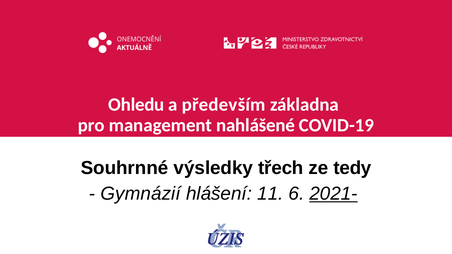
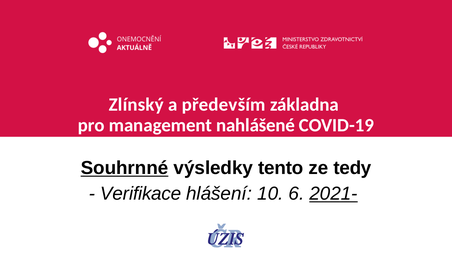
Ohledu: Ohledu -> Zlínský (136, 105)
Souhrnné underline: none -> present (125, 168)
třech: třech -> tento (281, 168)
Gymnázií: Gymnázií -> Verifikace (141, 194)
11: 11 -> 10 (270, 194)
